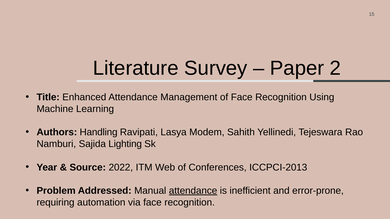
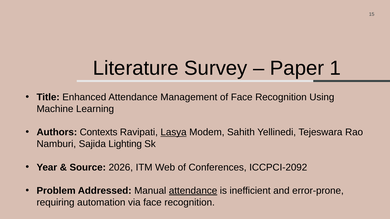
2: 2 -> 1 (335, 68)
Handling: Handling -> Contexts (99, 132)
Lasya underline: none -> present (174, 132)
2022: 2022 -> 2026 (121, 168)
ICCPCI-2013: ICCPCI-2013 -> ICCPCI-2092 (278, 168)
